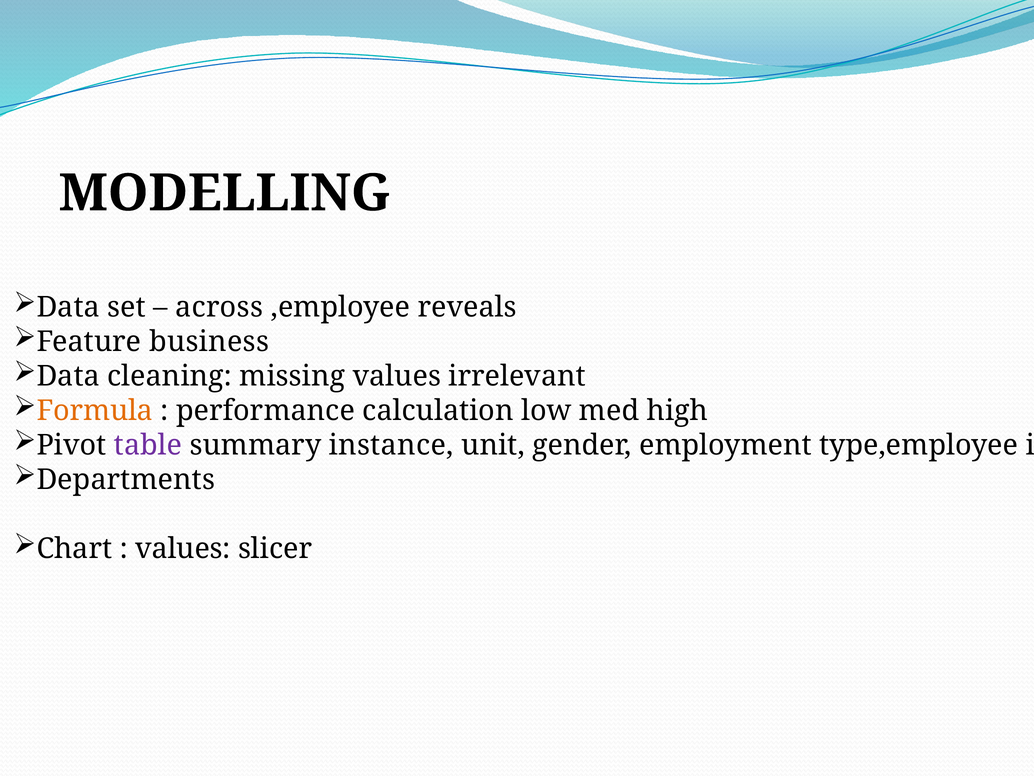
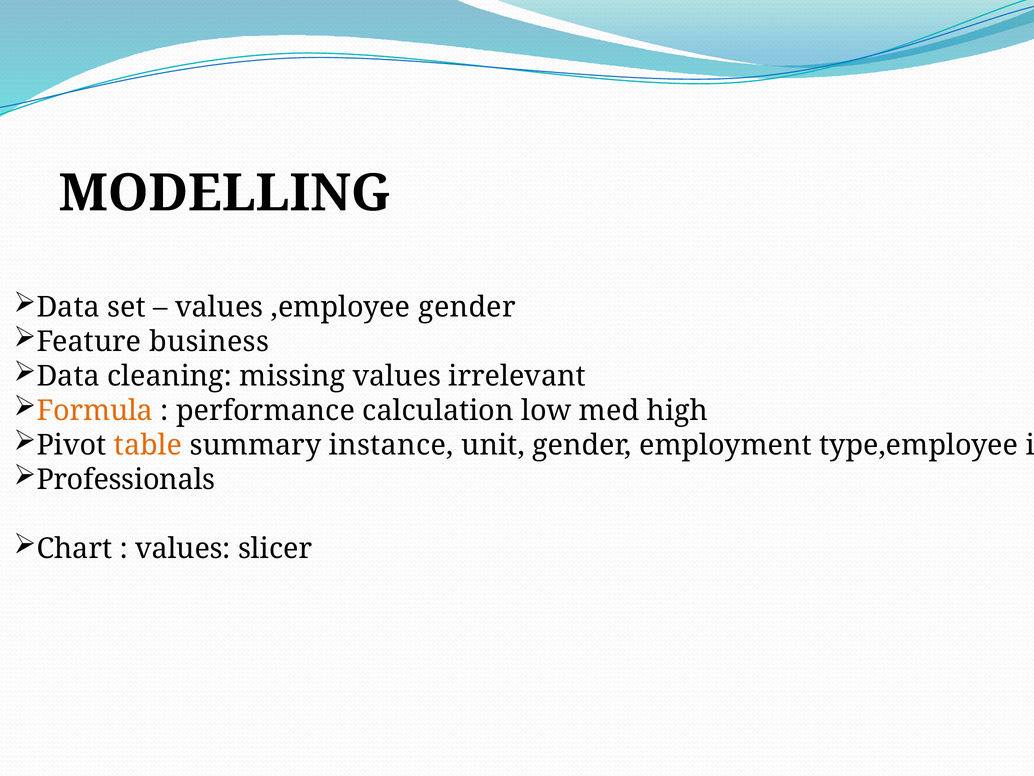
across: across -> values (219, 307)
,employee reveals: reveals -> gender (467, 307)
table colour: purple -> orange (148, 445)
Departments: Departments -> Professionals (126, 479)
